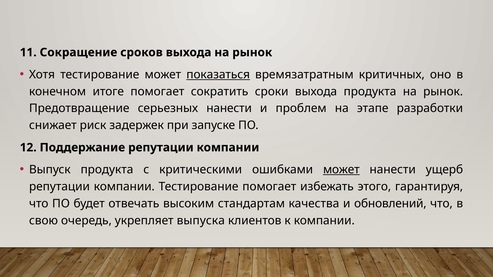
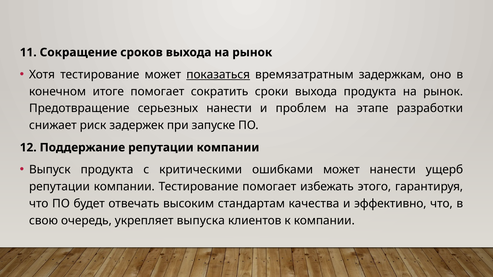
критичных: критичных -> задержкам (392, 75)
может underline: present -> none (341, 170)
обновлений: обновлений -> эффективно (390, 204)
